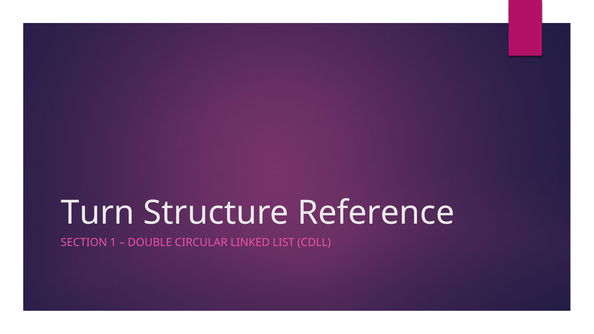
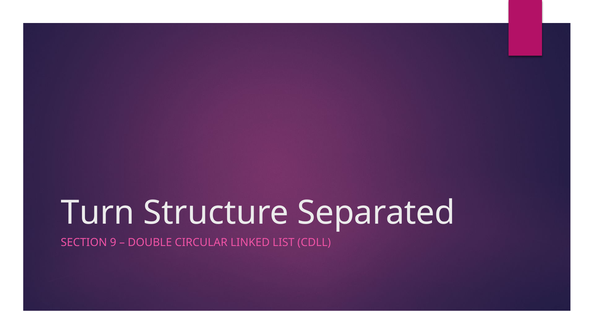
Reference: Reference -> Separated (376, 213)
1: 1 -> 9 (113, 242)
